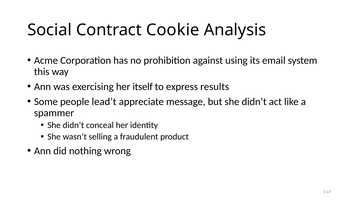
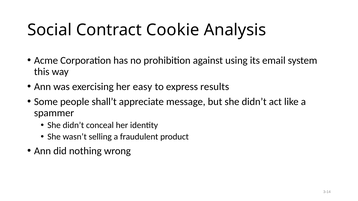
itself: itself -> easy (143, 87)
lead’t: lead’t -> shall’t (104, 102)
